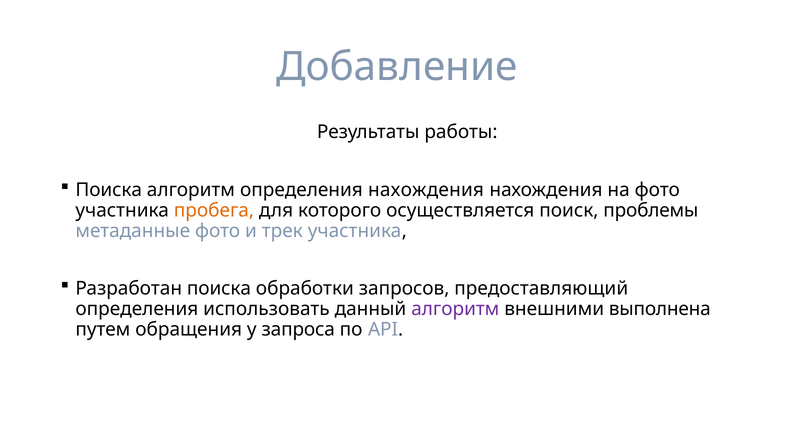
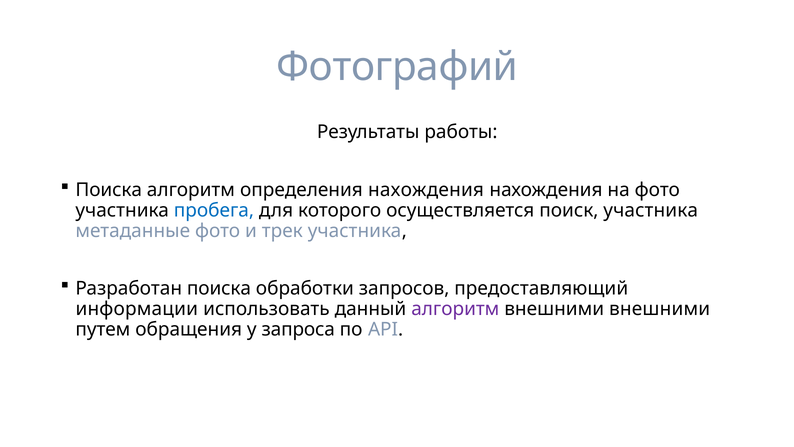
Добавление: Добавление -> Фотографий (397, 67)
пробега colour: orange -> blue (214, 210)
поиск проблемы: проблемы -> участника (651, 210)
определения: определения -> информации (137, 309)
внешними выполнена: выполнена -> внешними (660, 309)
